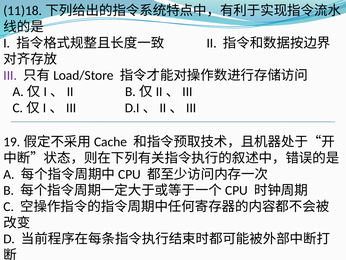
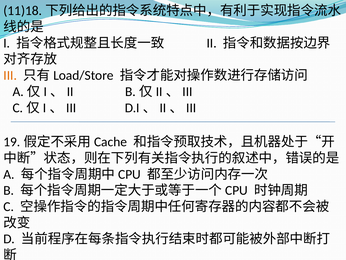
III colour: purple -> orange (10, 75)
